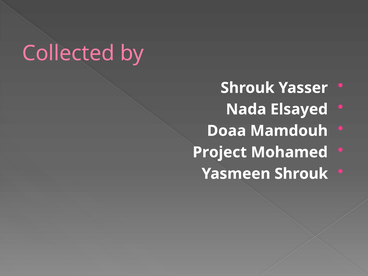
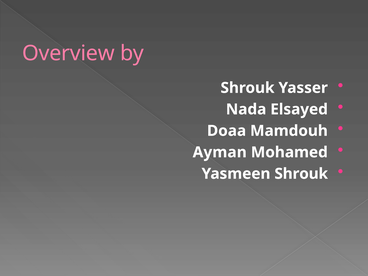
Collected: Collected -> Overview (68, 53)
Project: Project -> Ayman (220, 152)
